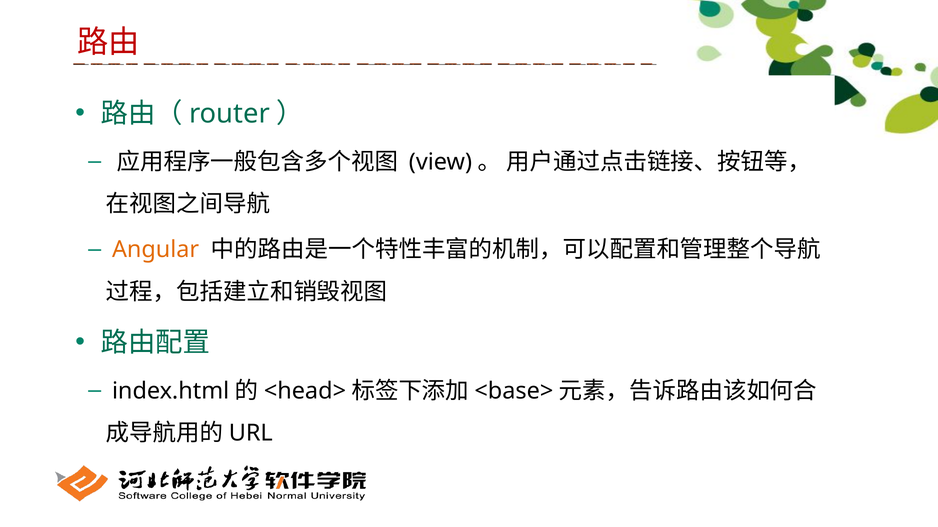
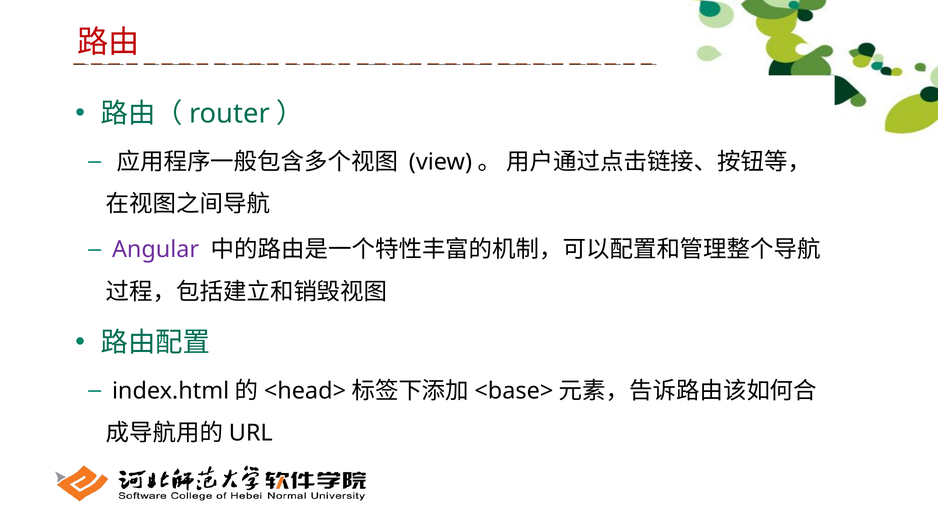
Angular colour: orange -> purple (156, 250)
